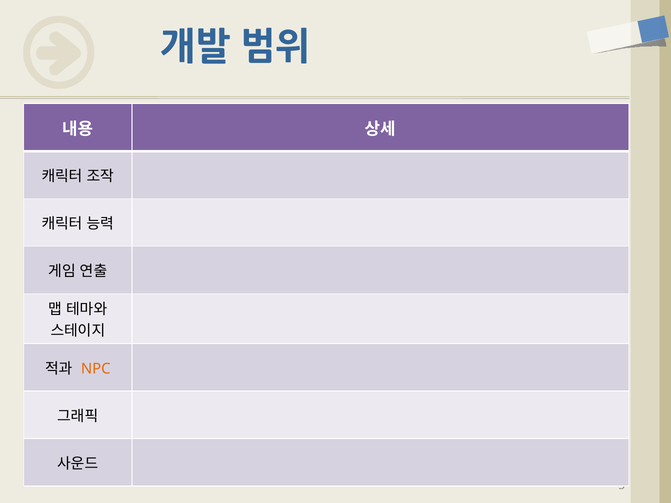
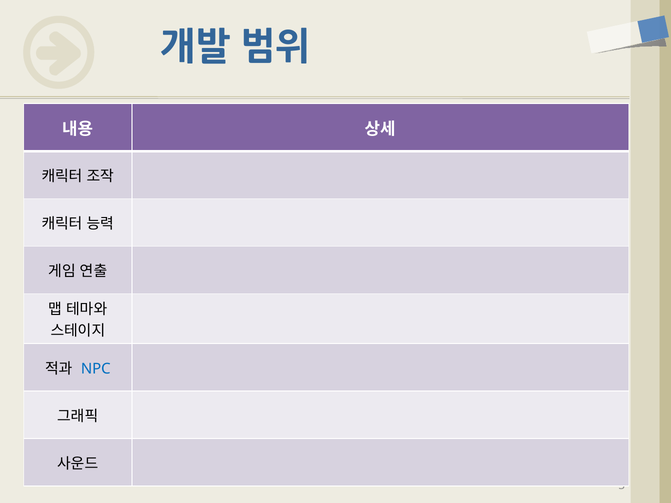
NPC colour: orange -> blue (96, 369)
